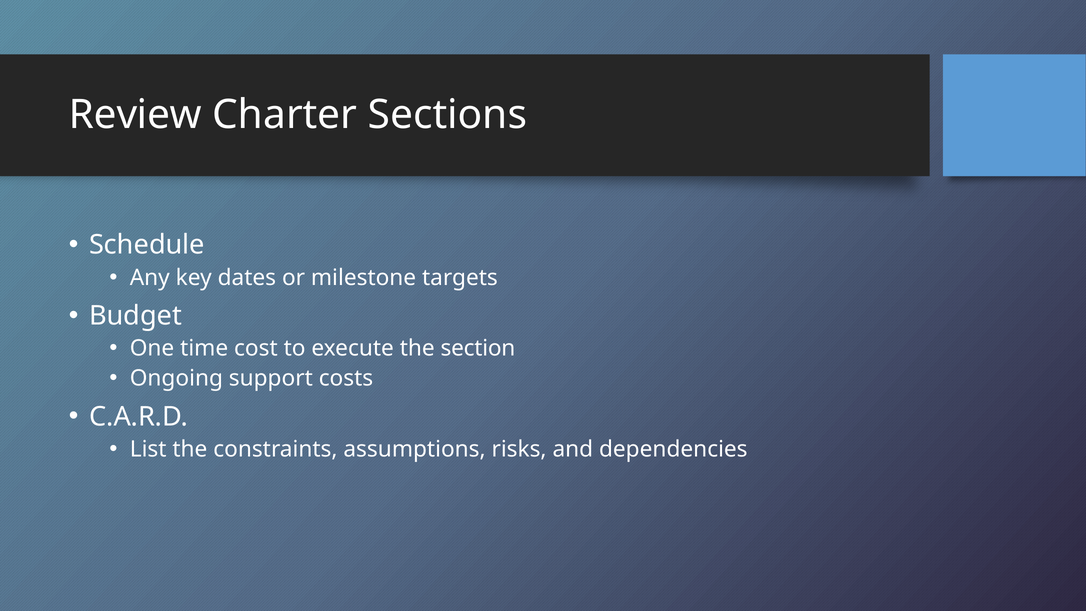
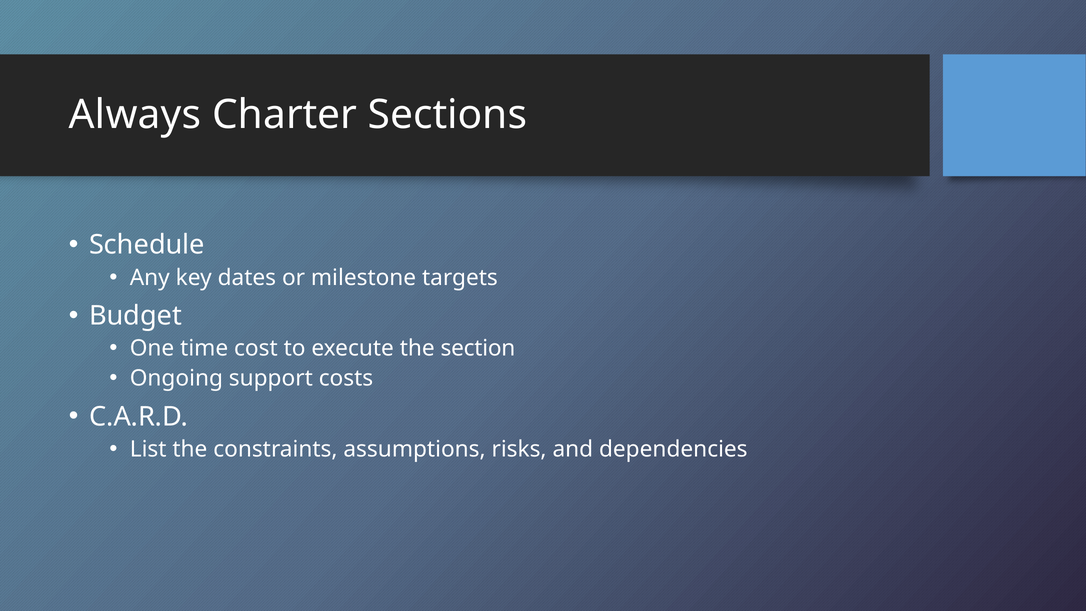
Review: Review -> Always (135, 115)
